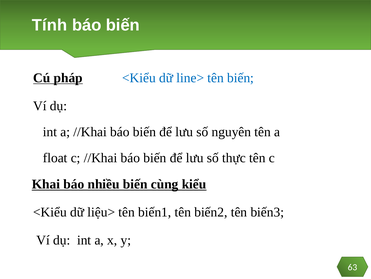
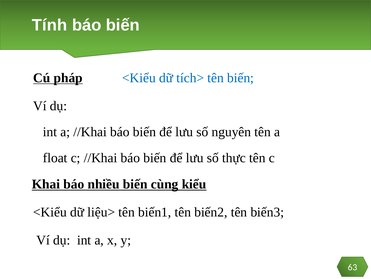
line>: line> -> tích> (190, 78)
